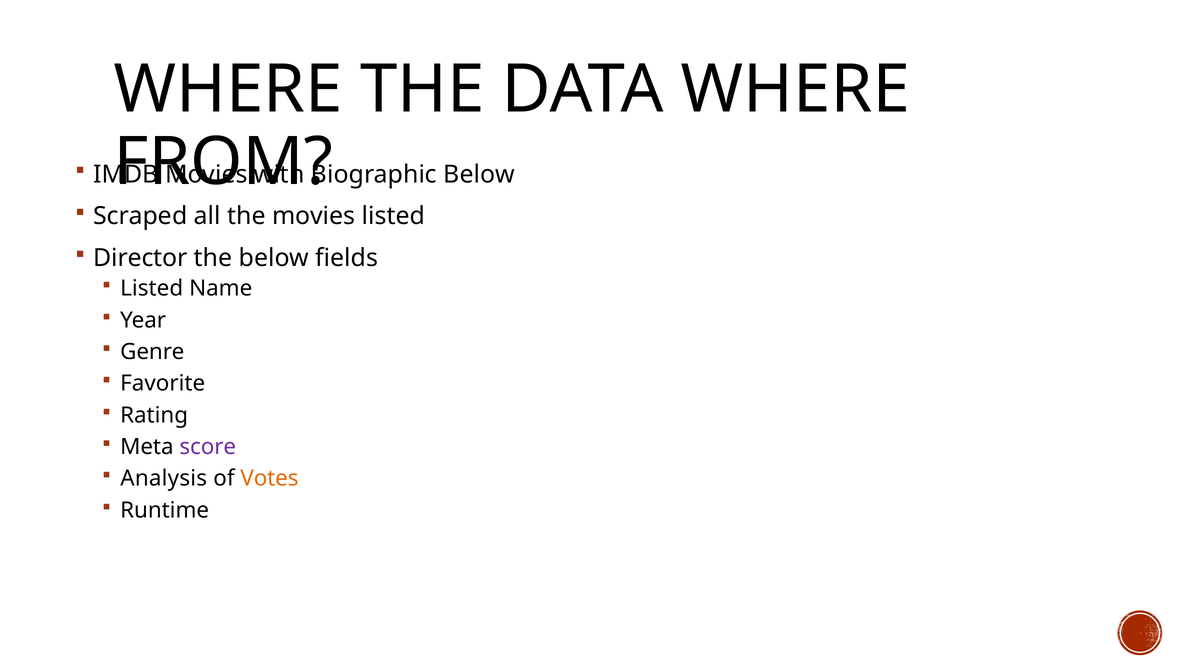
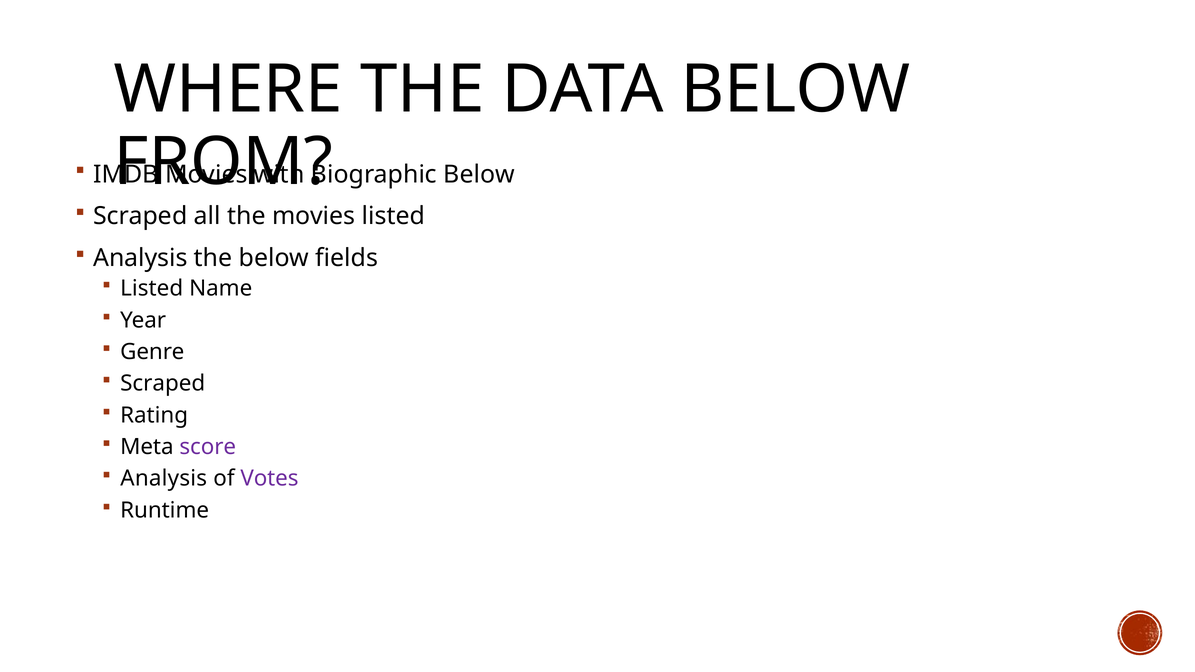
DATA WHERE: WHERE -> BELOW (796, 90)
Director: Director -> Analysis (140, 258)
Favorite: Favorite -> Scraped (163, 384)
Votes colour: orange -> purple (269, 479)
